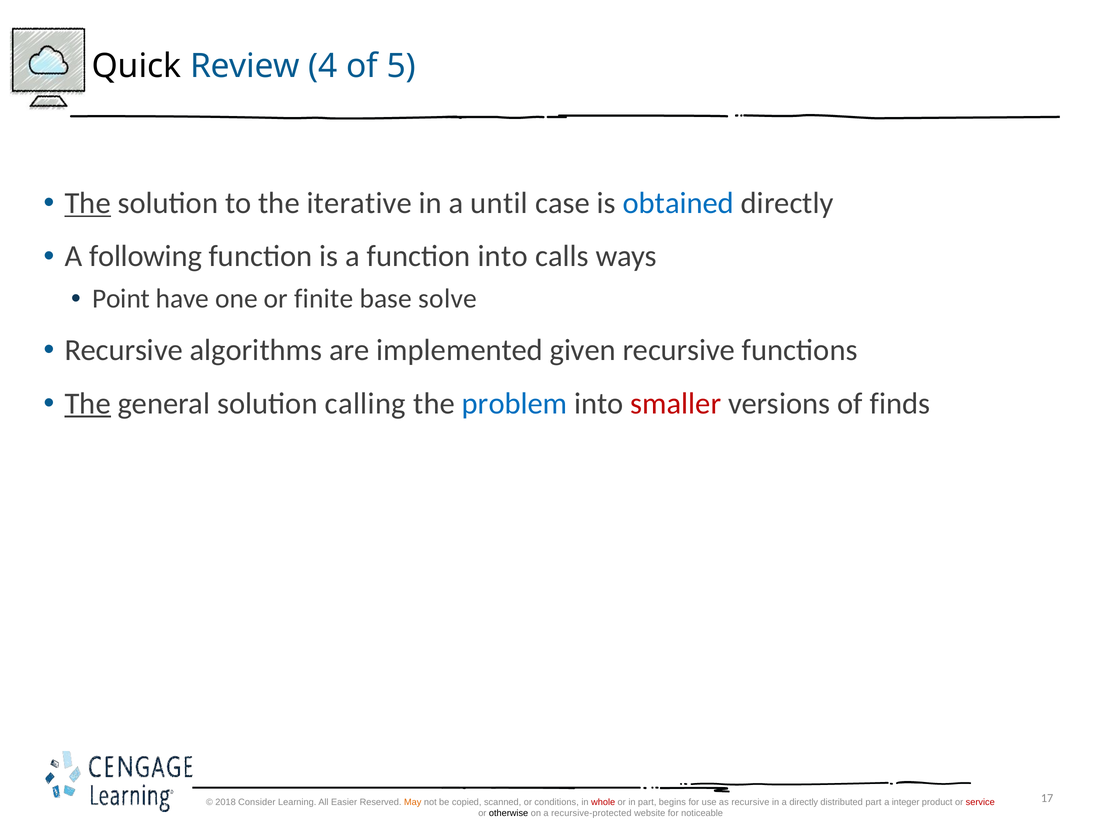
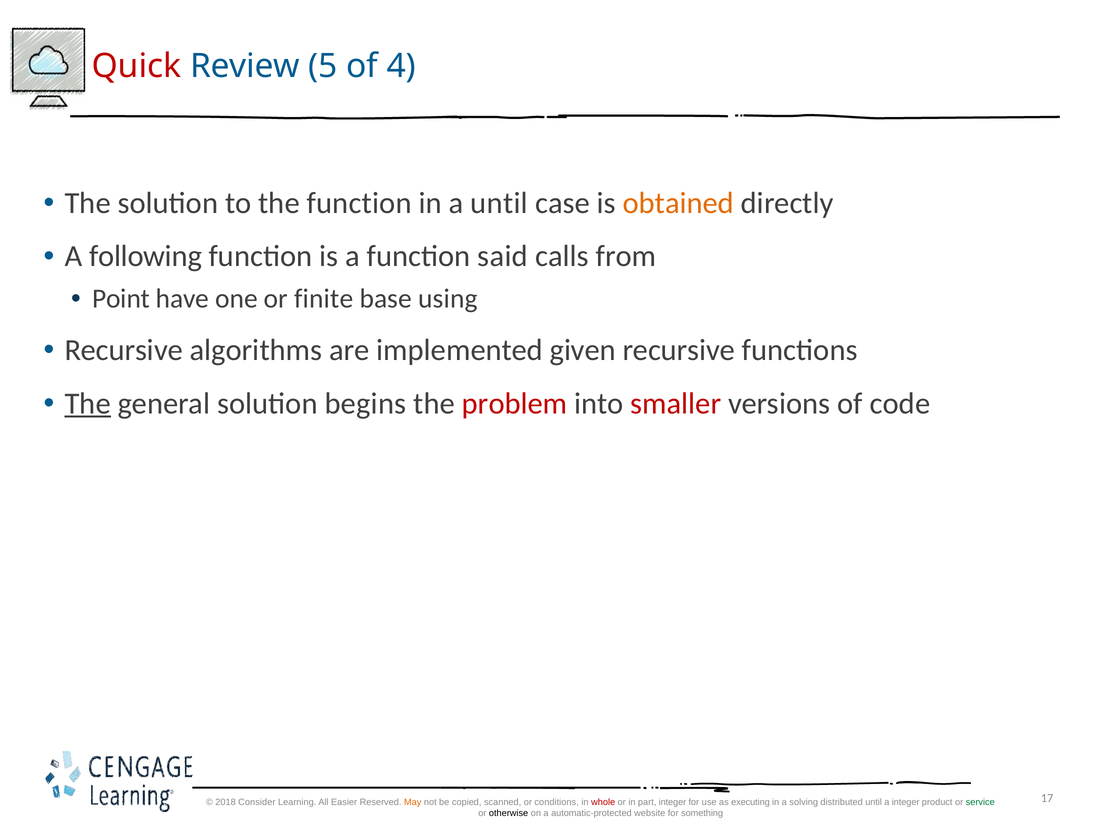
Quick colour: black -> red (137, 66)
4: 4 -> 5 (323, 66)
5: 5 -> 4 (401, 66)
The underline: present -> none (88, 203)
the iterative: iterative -> function (359, 203)
obtained colour: blue -> orange (678, 203)
function into: into -> said (503, 256)
ways: ways -> from (626, 256)
solve: solve -> using (448, 299)
calling: calling -> begins (365, 403)
problem colour: blue -> red (515, 403)
finds: finds -> code (900, 403)
part begins: begins -> integer (672, 802)
as recursive: recursive -> executing (750, 802)
a directly: directly -> solving (804, 802)
distributed part: part -> until (874, 802)
service colour: red -> green (980, 802)
recursive-protected: recursive-protected -> automatic-protected (591, 813)
noticeable: noticeable -> something (702, 813)
